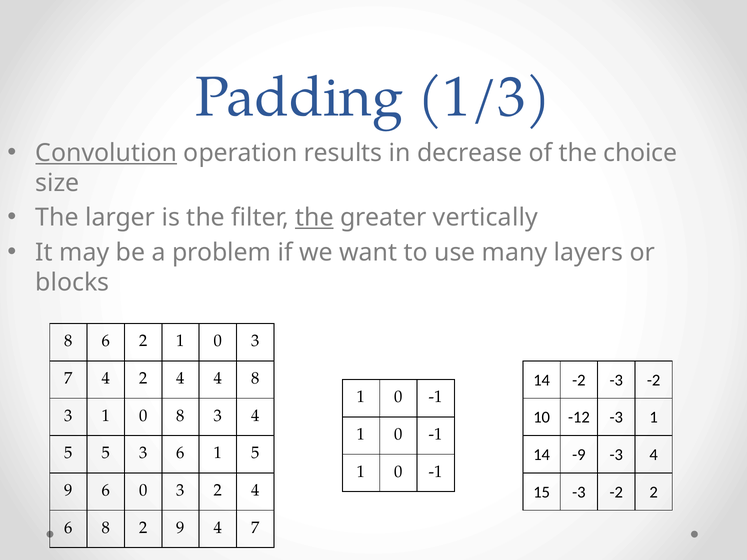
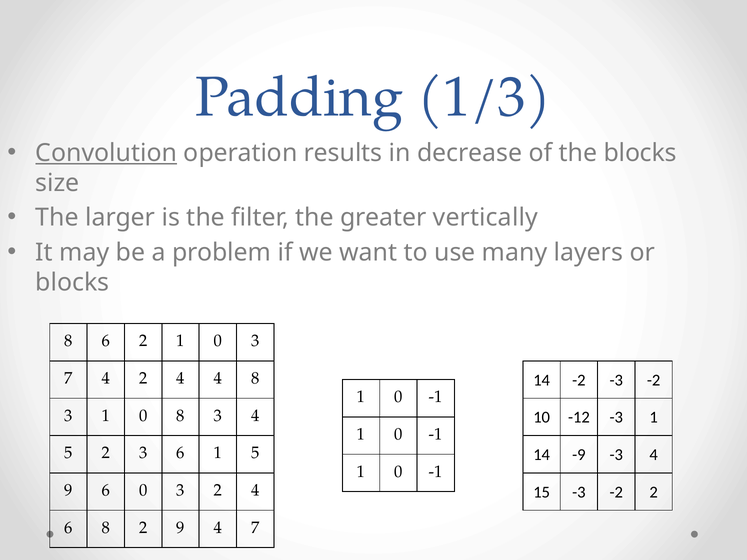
the choice: choice -> blocks (640, 153)
the underline: present -> none (314, 218)
5 5: 5 -> 2 (106, 453)
